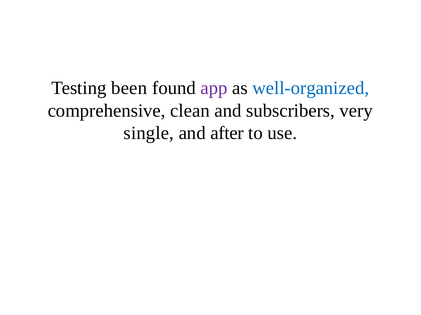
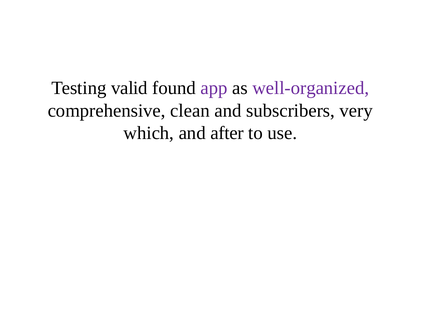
been: been -> valid (129, 88)
well-organized colour: blue -> purple (311, 88)
single: single -> which (149, 133)
